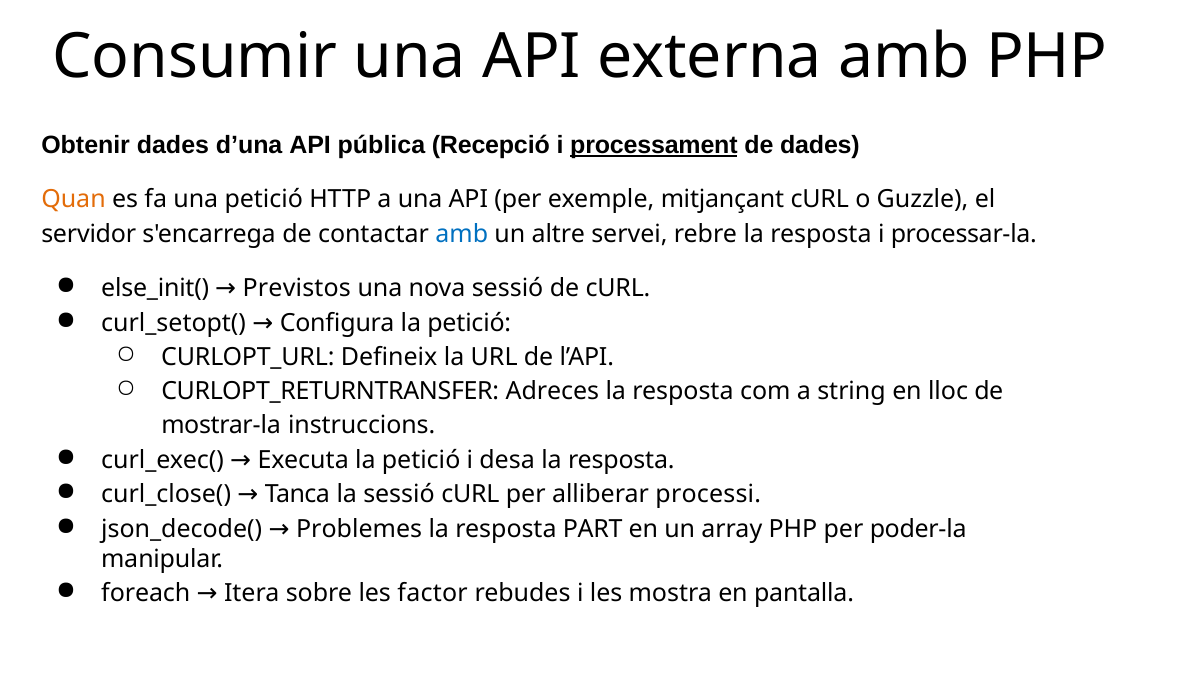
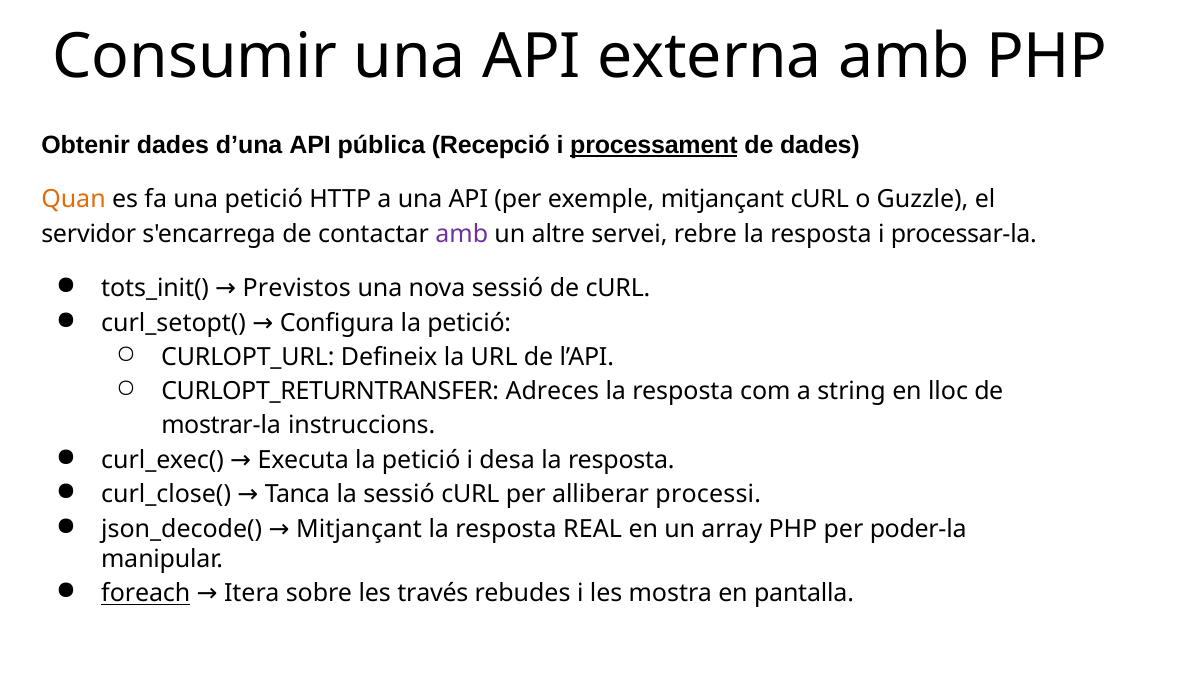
amb colour: blue -> purple (462, 234)
else_init(: else_init( -> tots_init( (155, 288)
Problemes: Problemes -> Mitjançant (359, 529)
PART: PART -> REAL (593, 529)
foreach underline: none -> present (146, 594)
factor: factor -> través (433, 594)
